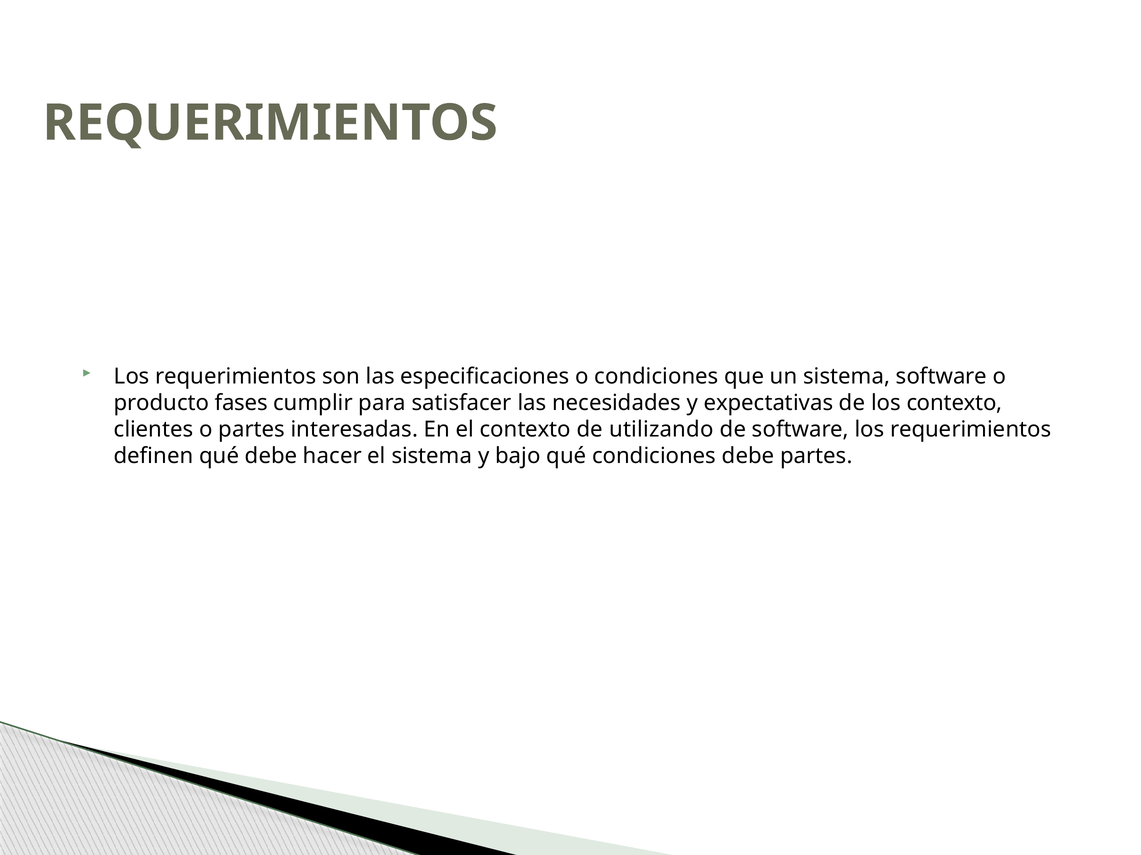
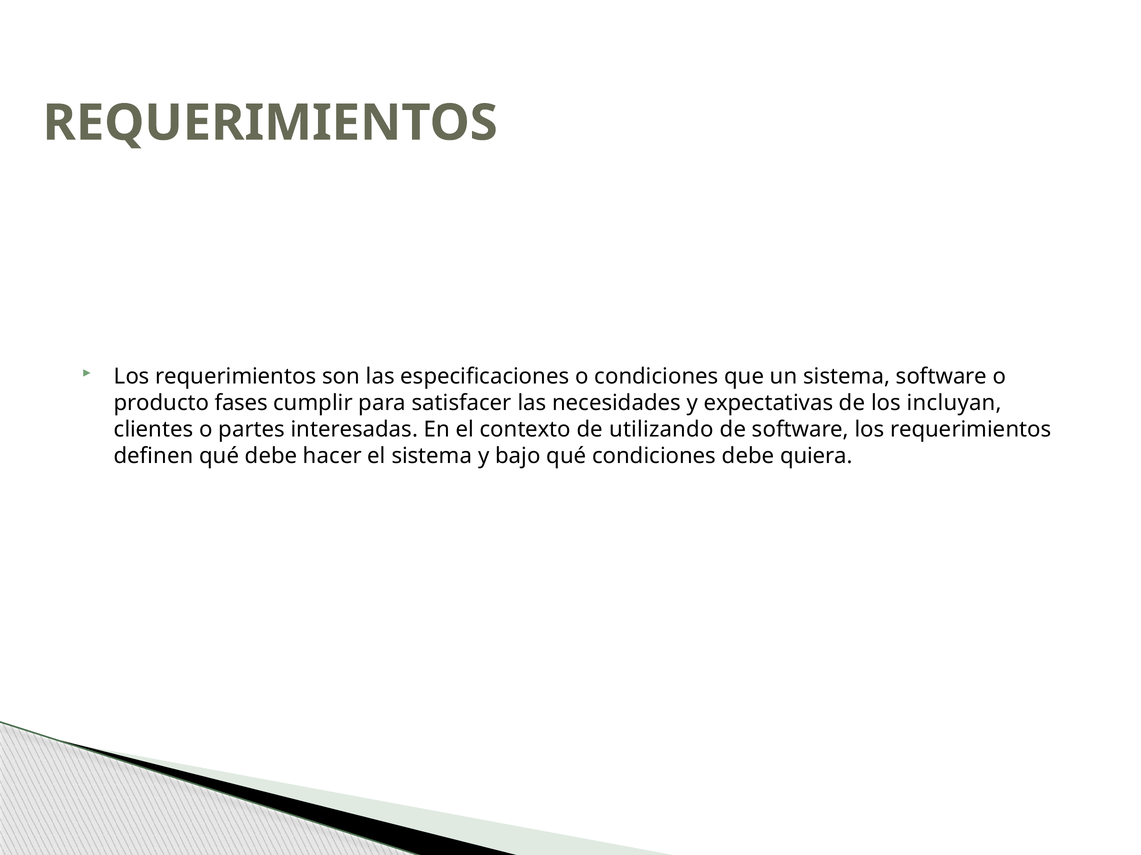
los contexto: contexto -> incluyan (954, 403)
debe partes: partes -> quiera (816, 457)
